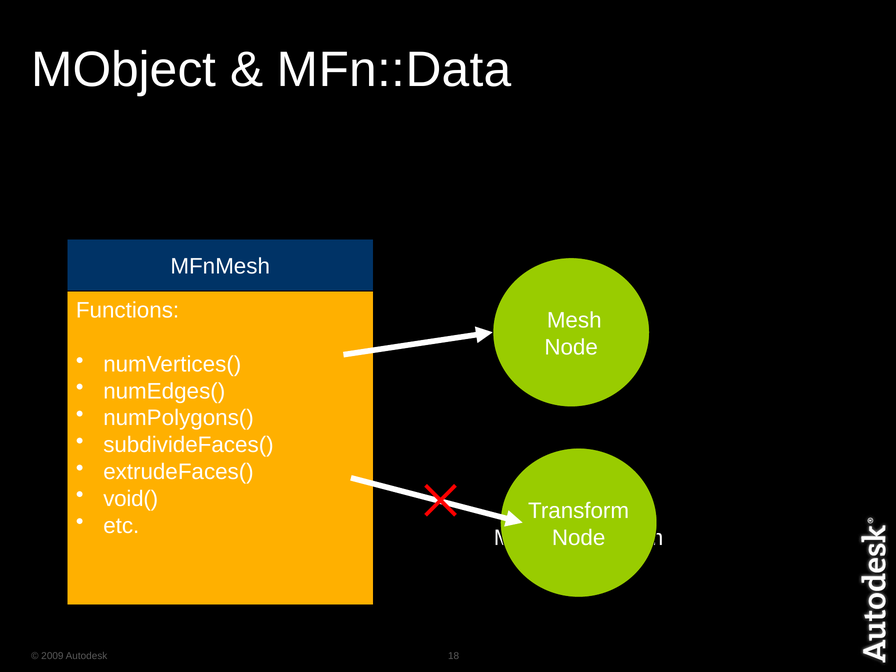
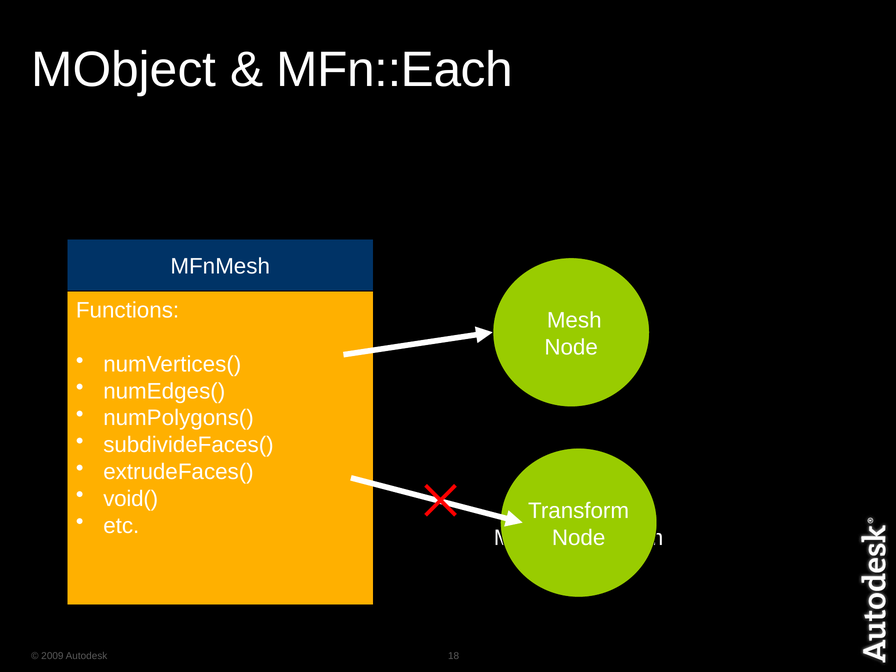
MFn::Data: MFn::Data -> MFn::Each (395, 70)
